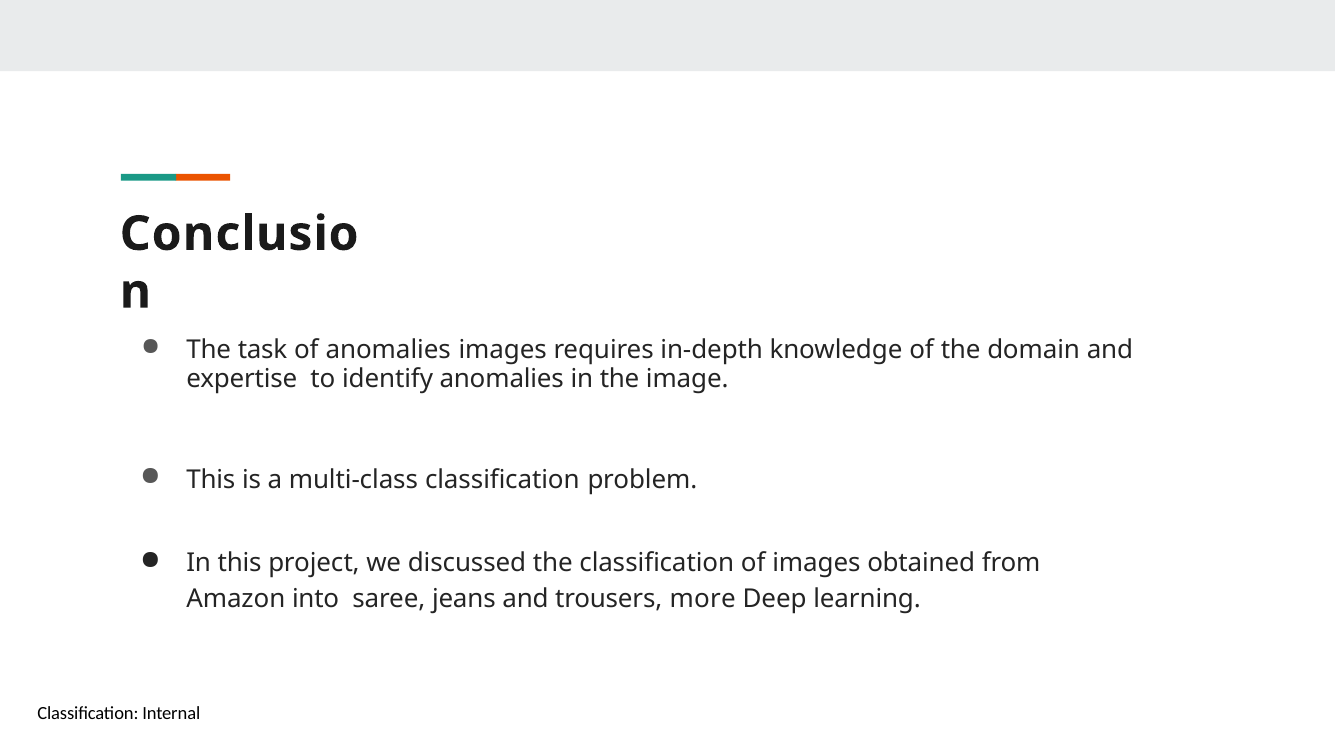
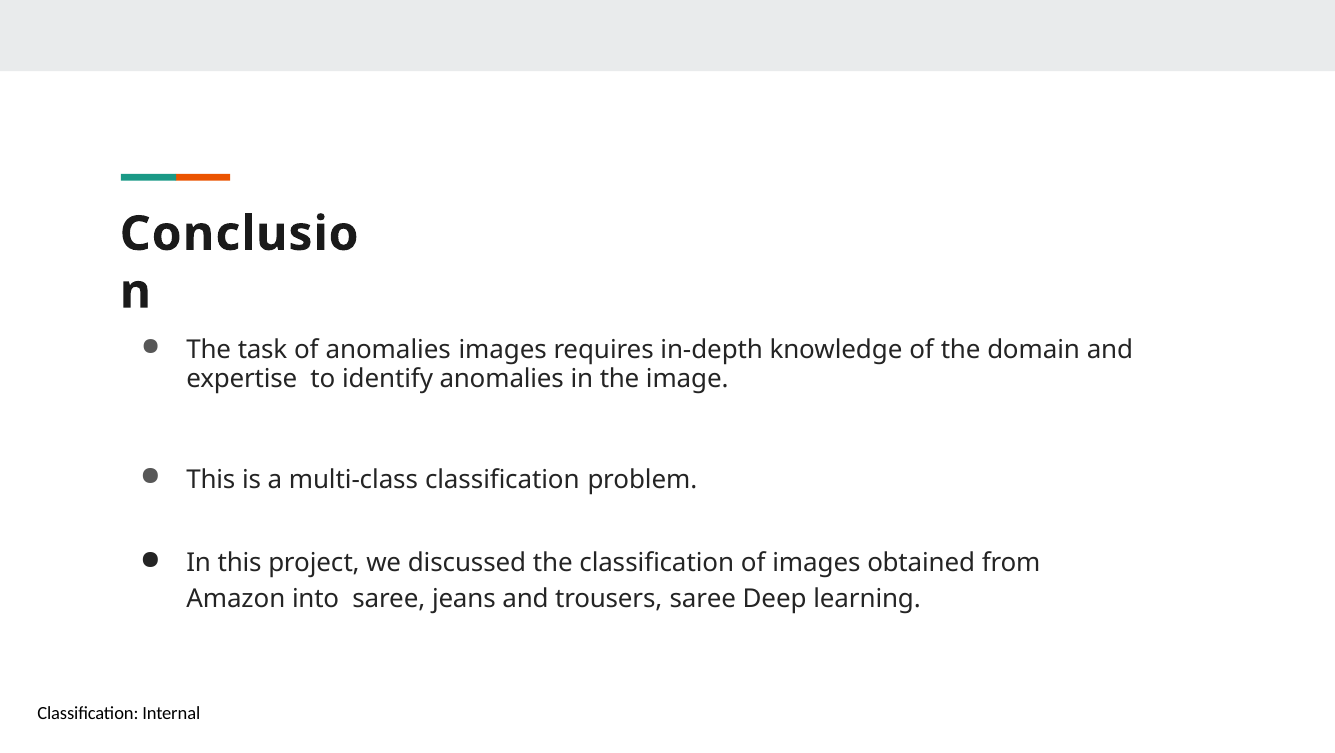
trousers more: more -> saree (703, 599)
